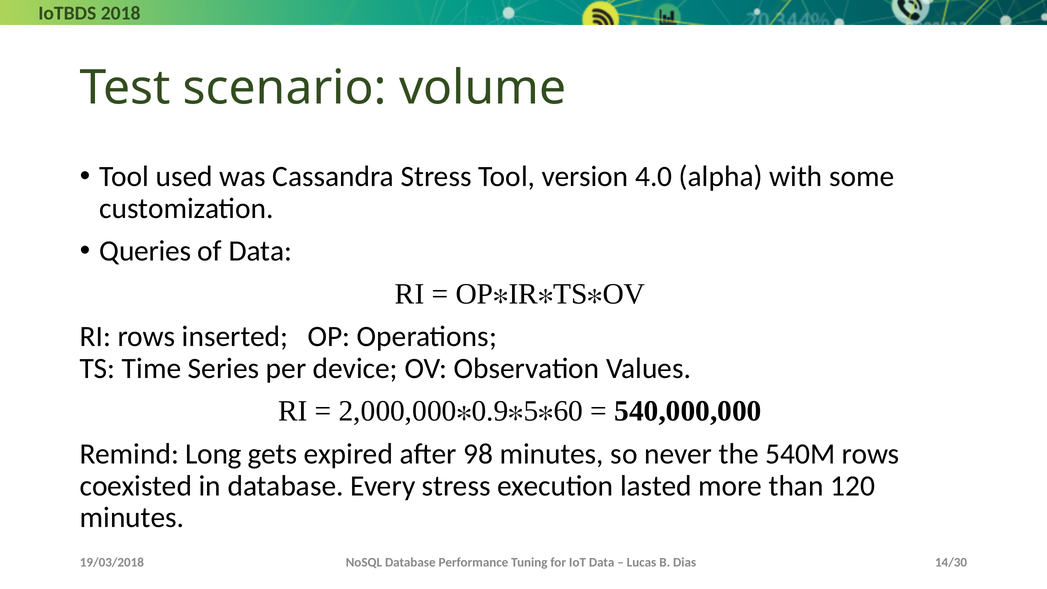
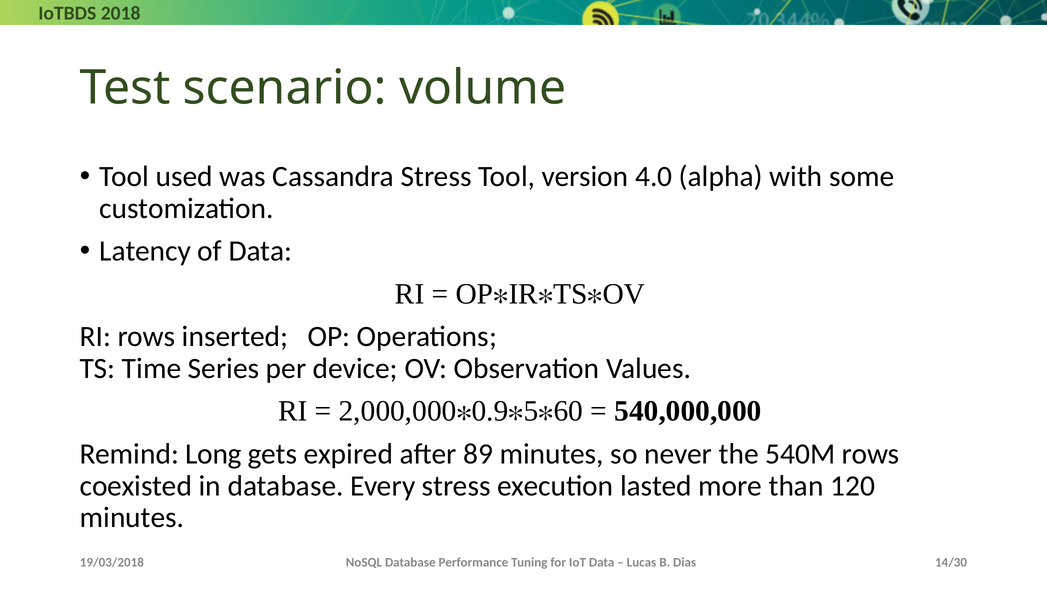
Queries: Queries -> Latency (145, 251)
98: 98 -> 89 (478, 454)
